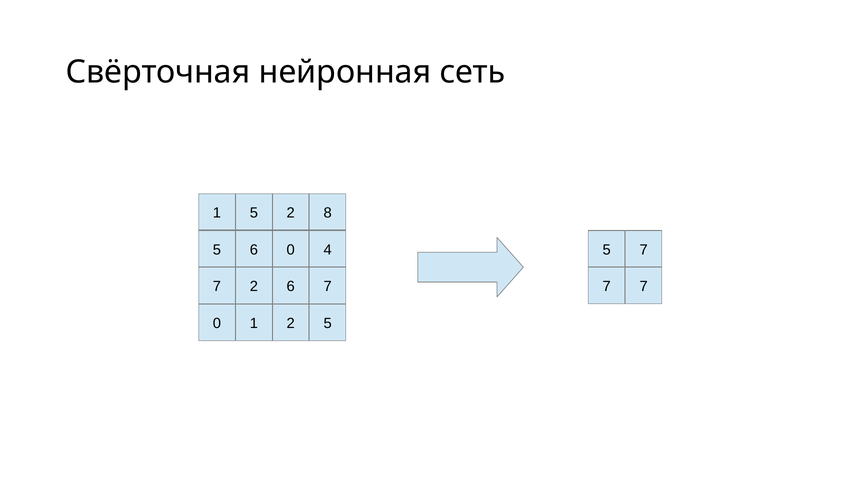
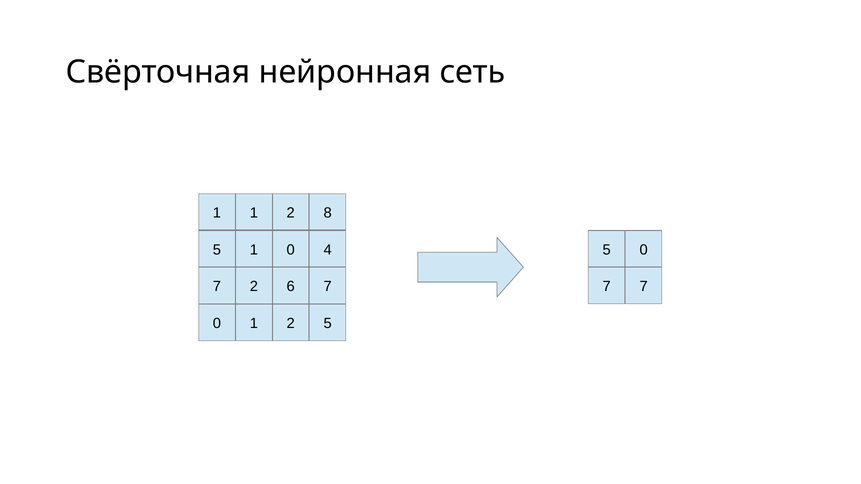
1 5: 5 -> 1 (254, 213)
5 6: 6 -> 1 (254, 250)
5 7: 7 -> 0 (644, 250)
